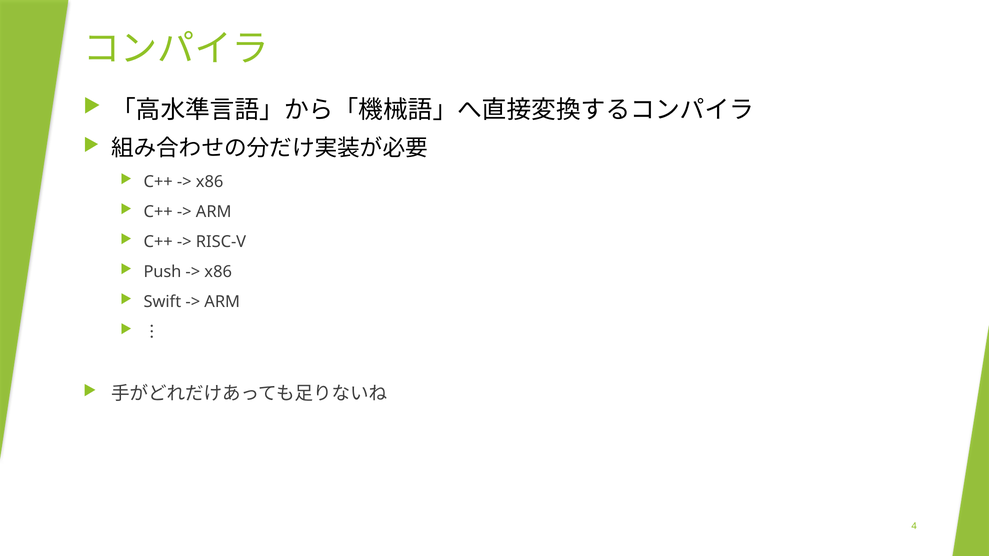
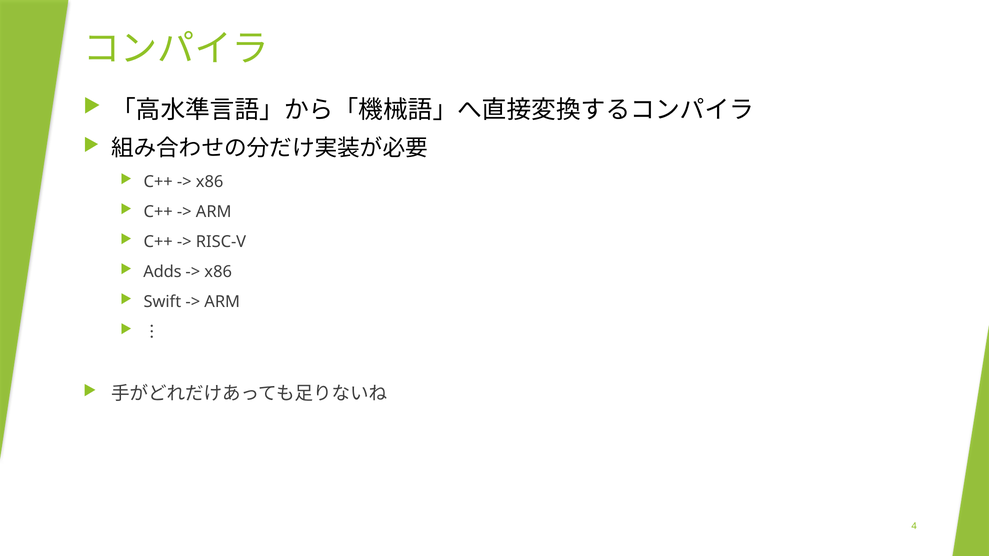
Push: Push -> Adds (162, 272)
